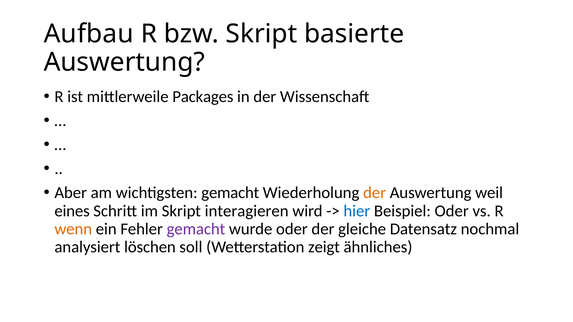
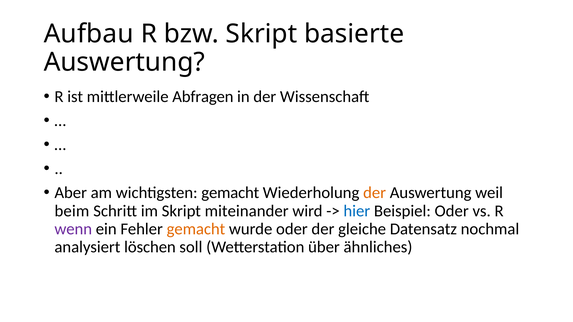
Packages: Packages -> Abfragen (203, 97)
eines: eines -> beim (72, 211)
interagieren: interagieren -> miteinander (247, 211)
wenn colour: orange -> purple (73, 229)
gemacht colour: purple -> orange (196, 229)
zeigt: zeigt -> über (324, 247)
